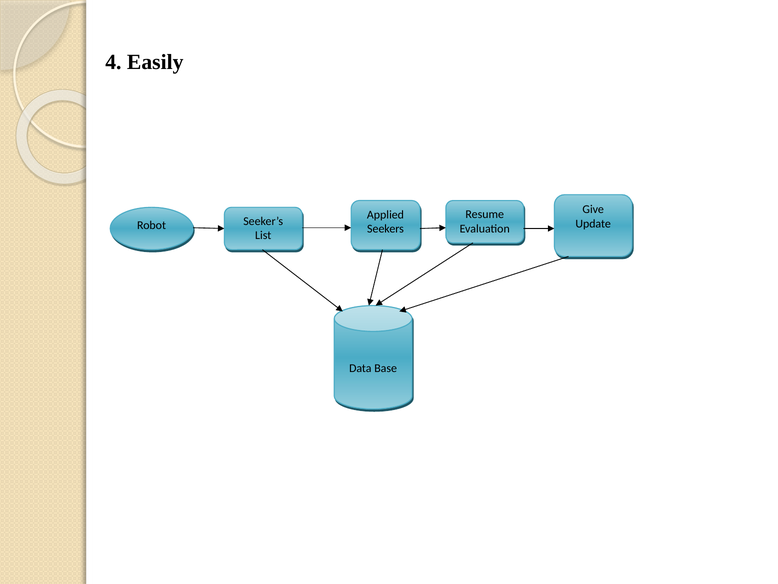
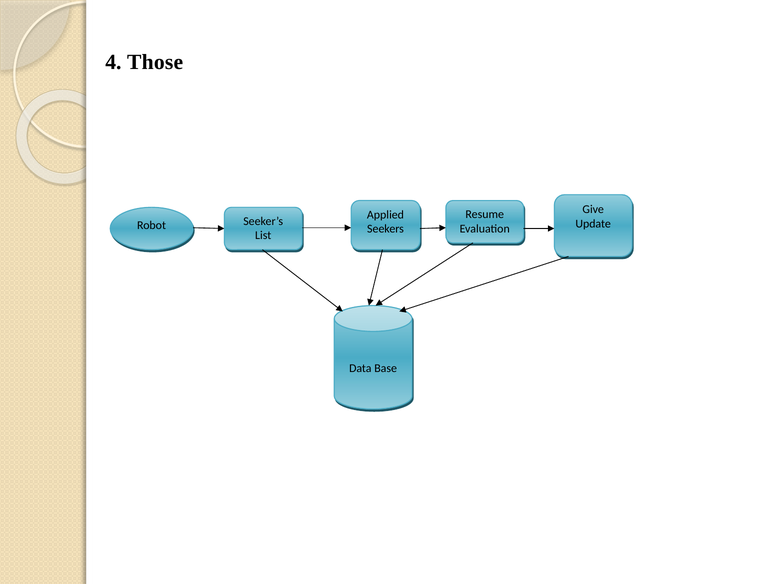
Easily: Easily -> Those (155, 62)
